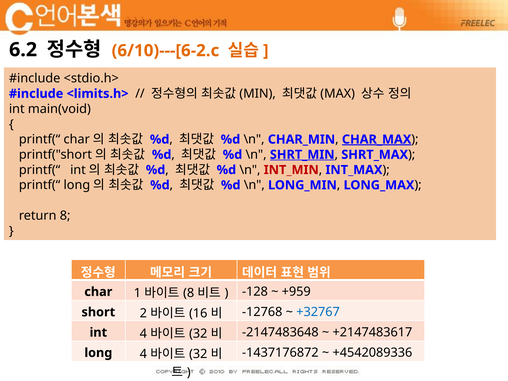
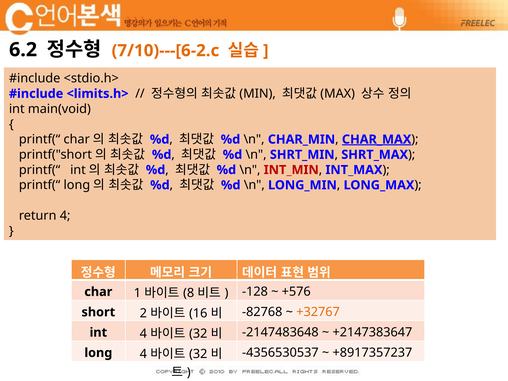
6/10)---[6-2.c: 6/10)---[6-2.c -> 7/10)---[6-2.c (165, 51)
SHRT_MIN underline: present -> none (302, 155)
return 8: 8 -> 4 (65, 216)
+959: +959 -> +576 (296, 292)
-12768: -12768 -> -82768 (262, 312)
+32767 colour: blue -> orange (318, 312)
+2147483617: +2147483617 -> +2147383647 (372, 332)
-1437176872: -1437176872 -> -4356530537 (280, 353)
+4542089336: +4542089336 -> +8917357237 (372, 353)
